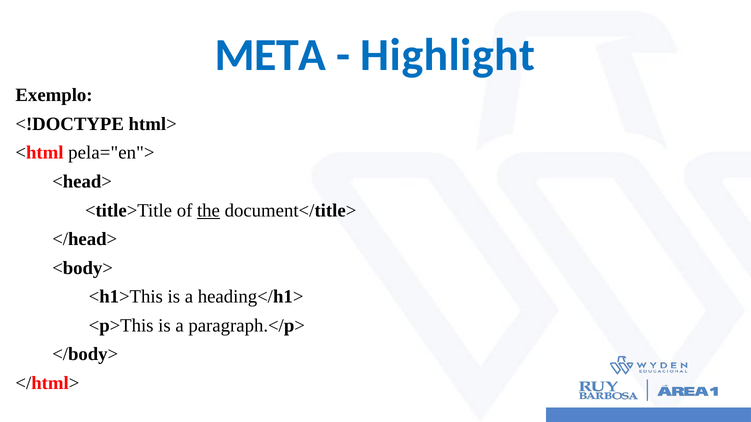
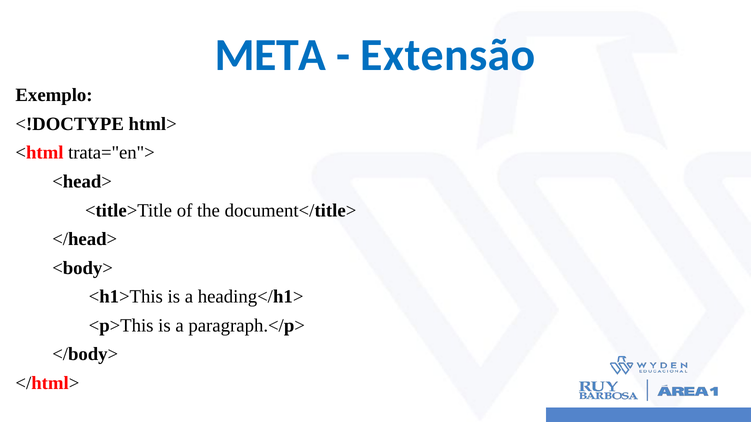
Highlight: Highlight -> Extensão (448, 55)
pela="en">: pela="en"> -> trata="en"> (111, 153)
the underline: present -> none (208, 211)
